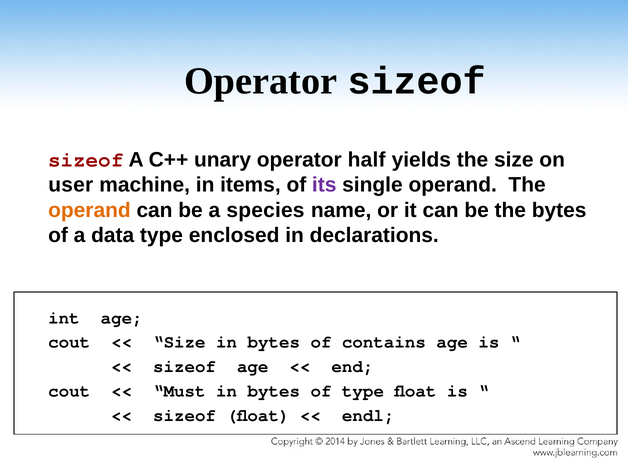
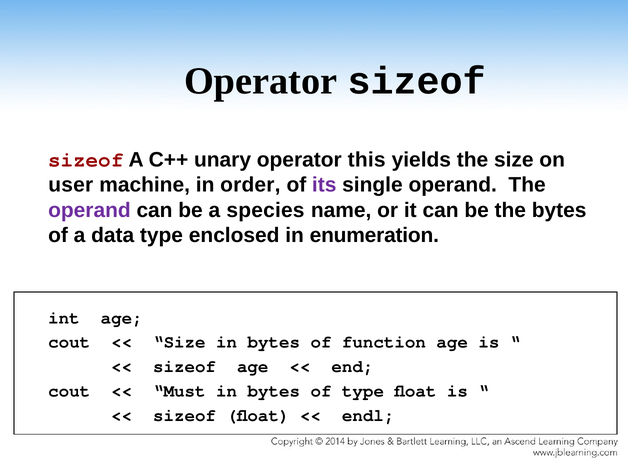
half: half -> this (367, 160)
items: items -> order (250, 185)
operand colour: orange -> purple (89, 210)
declarations: declarations -> enumeration (374, 235)
contains: contains -> function (384, 342)
